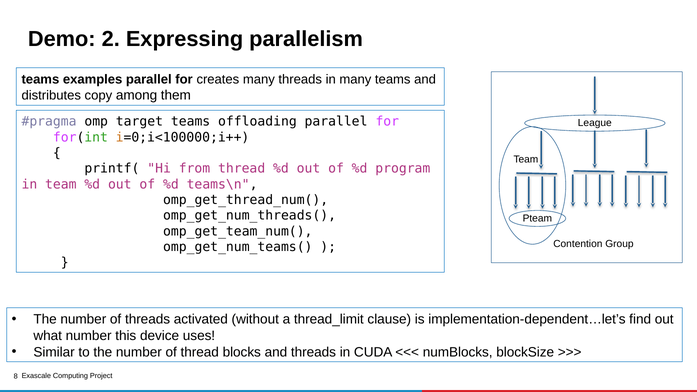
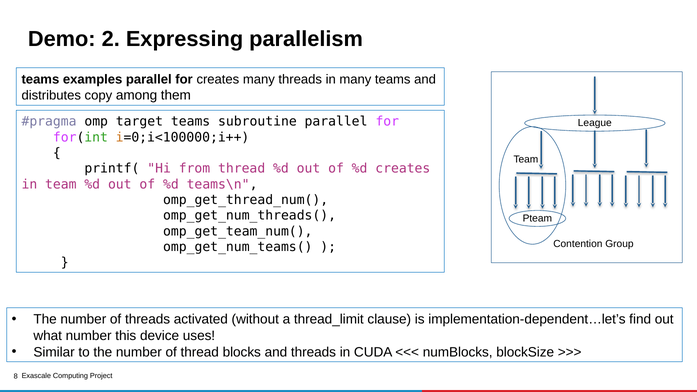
offloading: offloading -> subroutine (257, 122)
%d program: program -> creates (403, 169)
